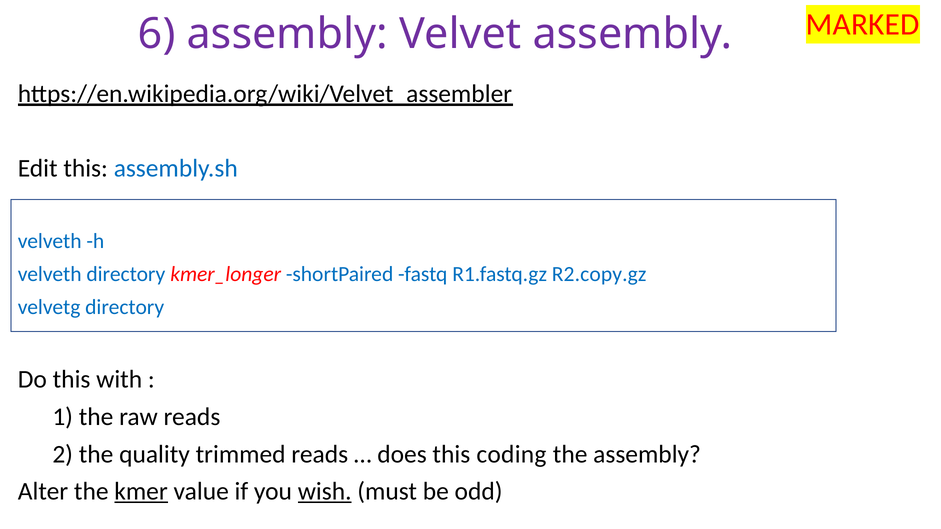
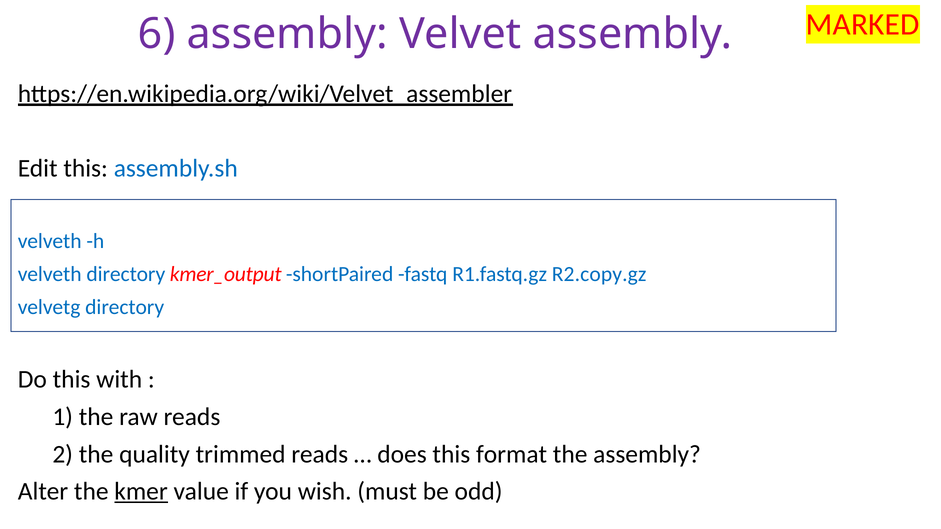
kmer_longer: kmer_longer -> kmer_output (226, 274)
coding: coding -> format (512, 454)
wish underline: present -> none (325, 492)
